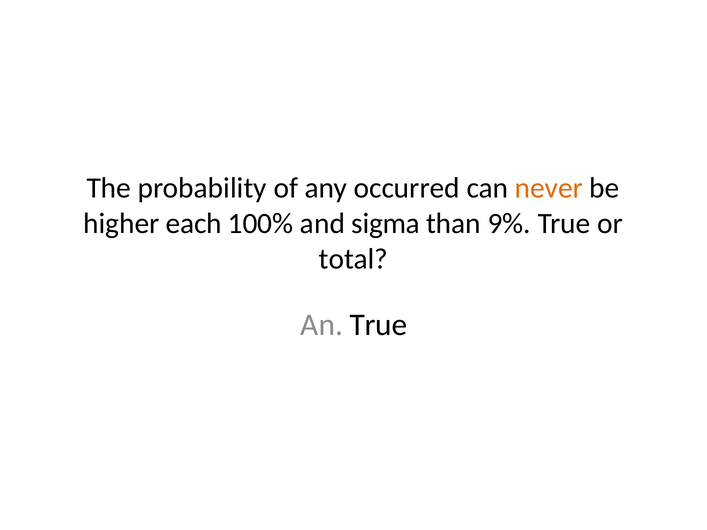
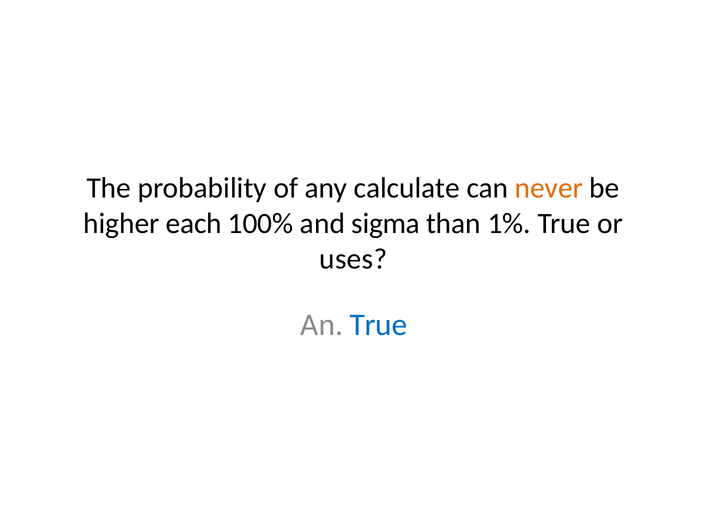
occurred: occurred -> calculate (407, 188)
9%: 9% -> 1% (509, 224)
total: total -> uses (353, 259)
True colour: black -> blue (378, 325)
